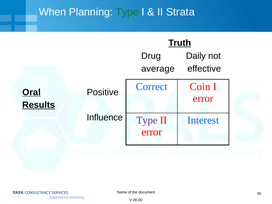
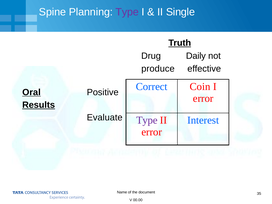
When: When -> Spine (52, 12)
Type colour: green -> purple (127, 12)
Strata: Strata -> Single (180, 12)
average: average -> produce (158, 69)
Influence: Influence -> Evaluate (105, 118)
